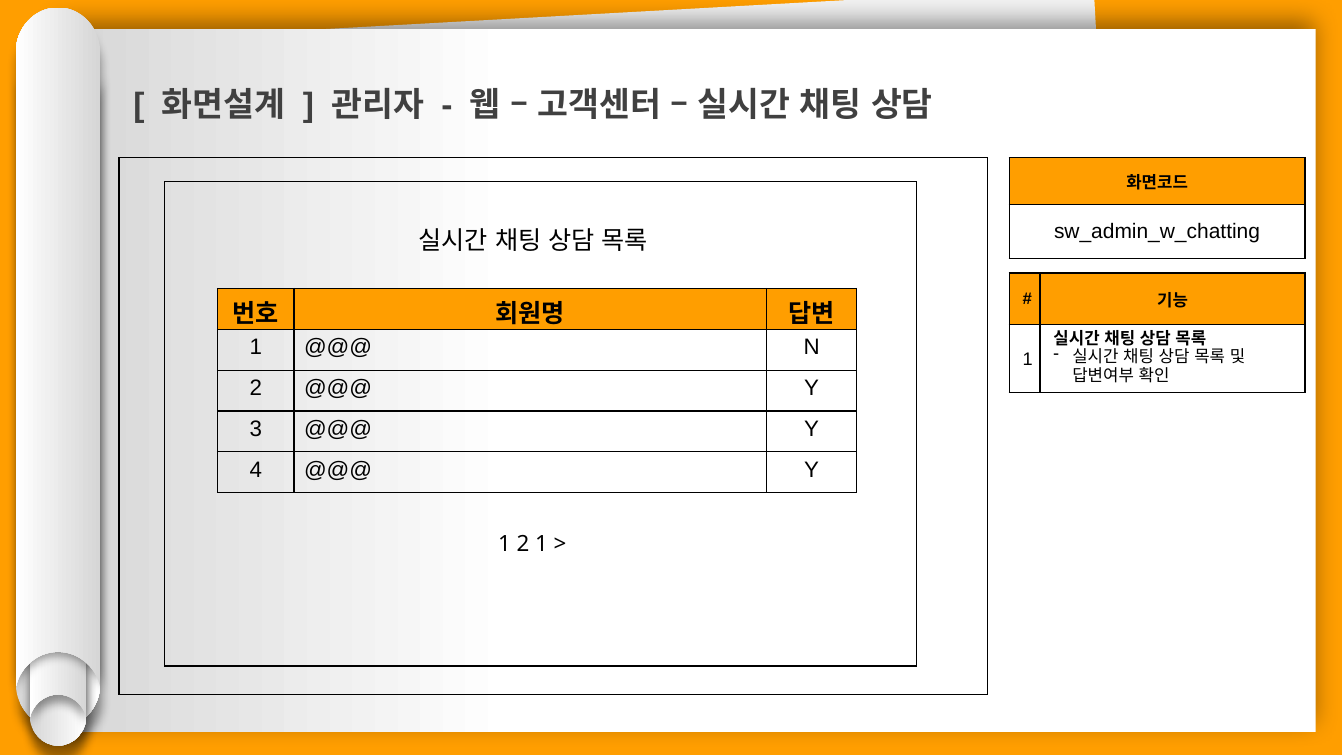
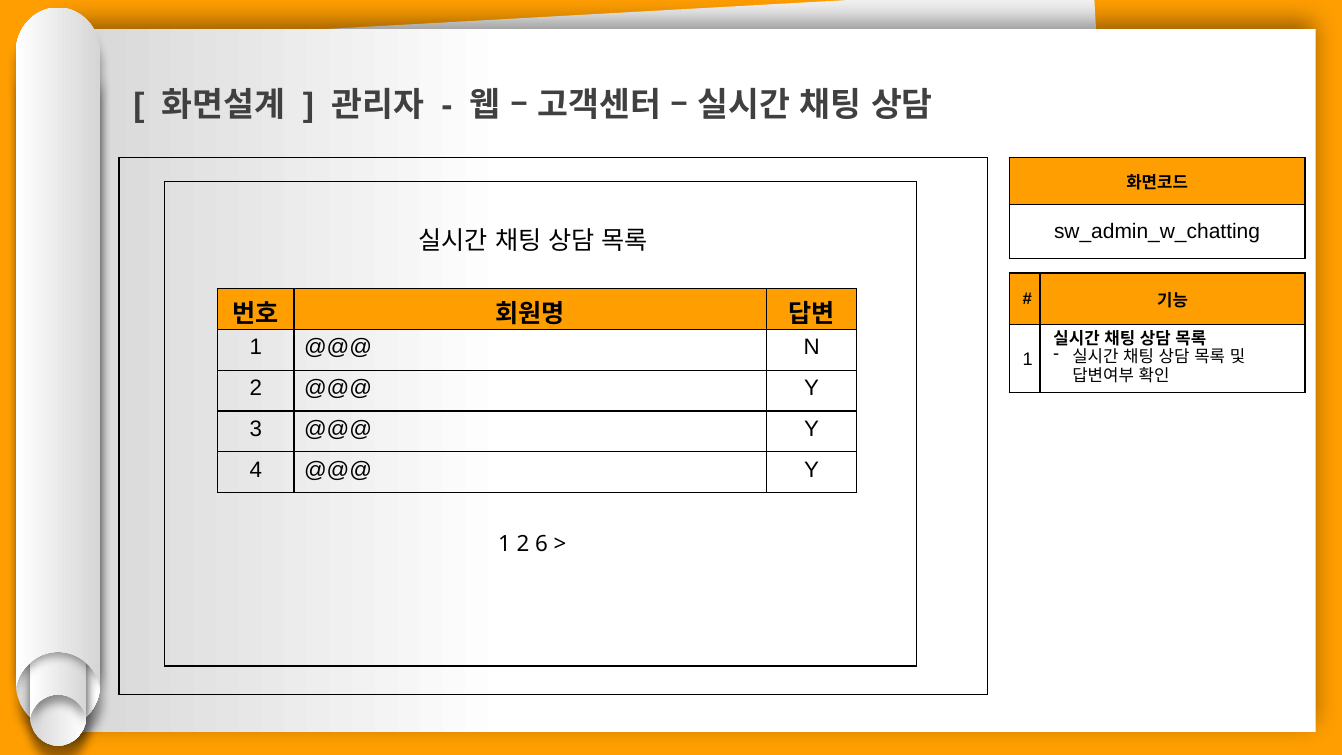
2 1: 1 -> 6 (542, 544)
